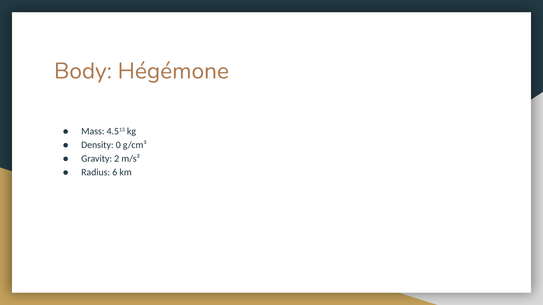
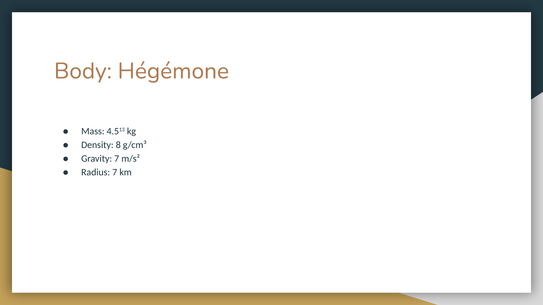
0: 0 -> 8 (118, 145)
Gravity 2: 2 -> 7 (117, 159)
Radius 6: 6 -> 7 (115, 173)
